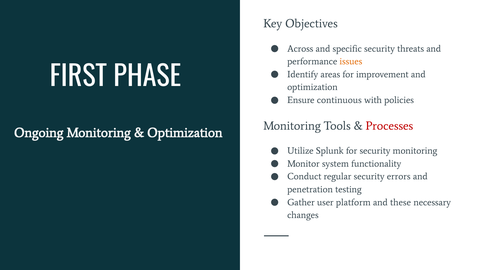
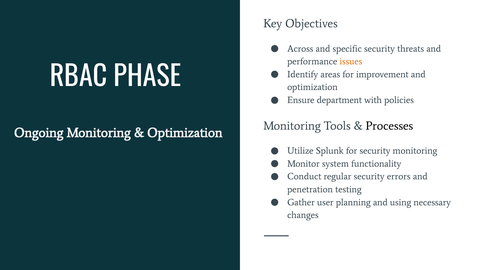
FIRST: FIRST -> RBAC (78, 77)
continuous: continuous -> department (339, 100)
Processes colour: red -> black (389, 126)
platform: platform -> planning (353, 202)
these: these -> using (401, 202)
